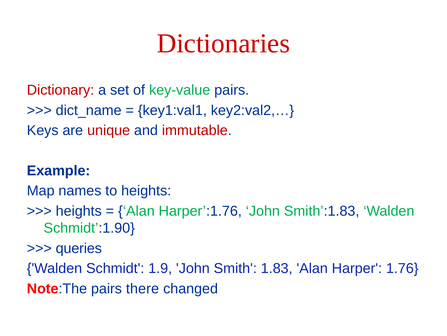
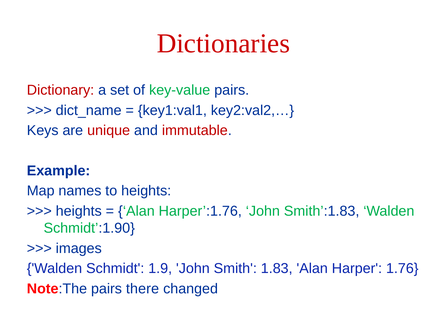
queries: queries -> images (79, 248)
